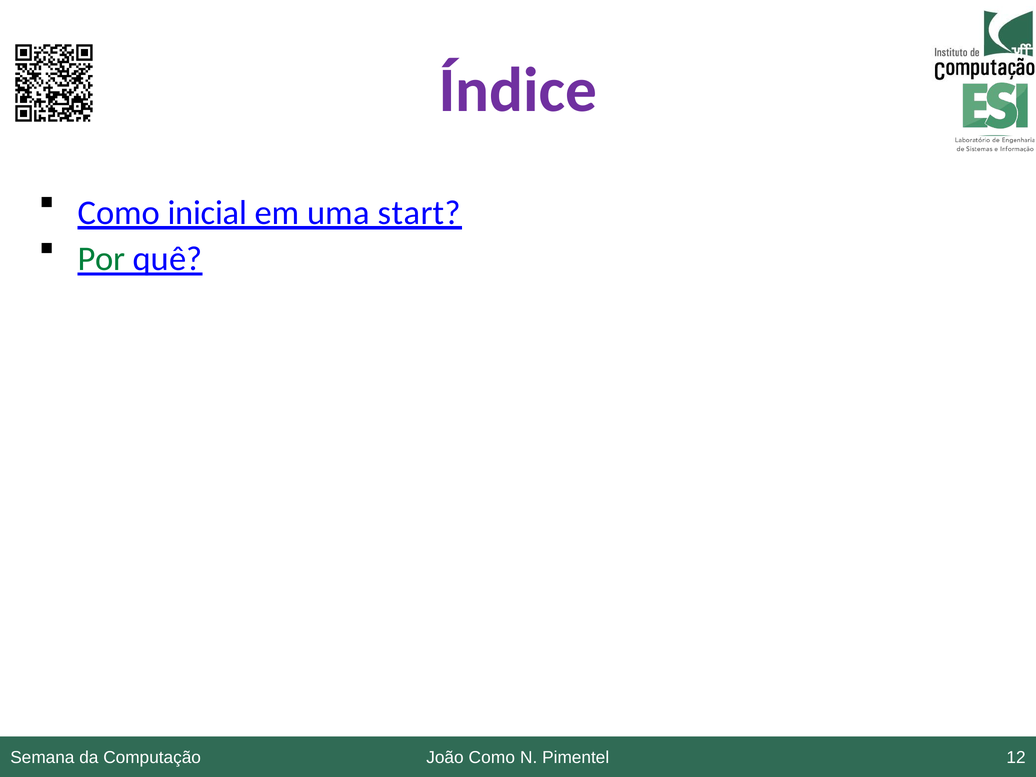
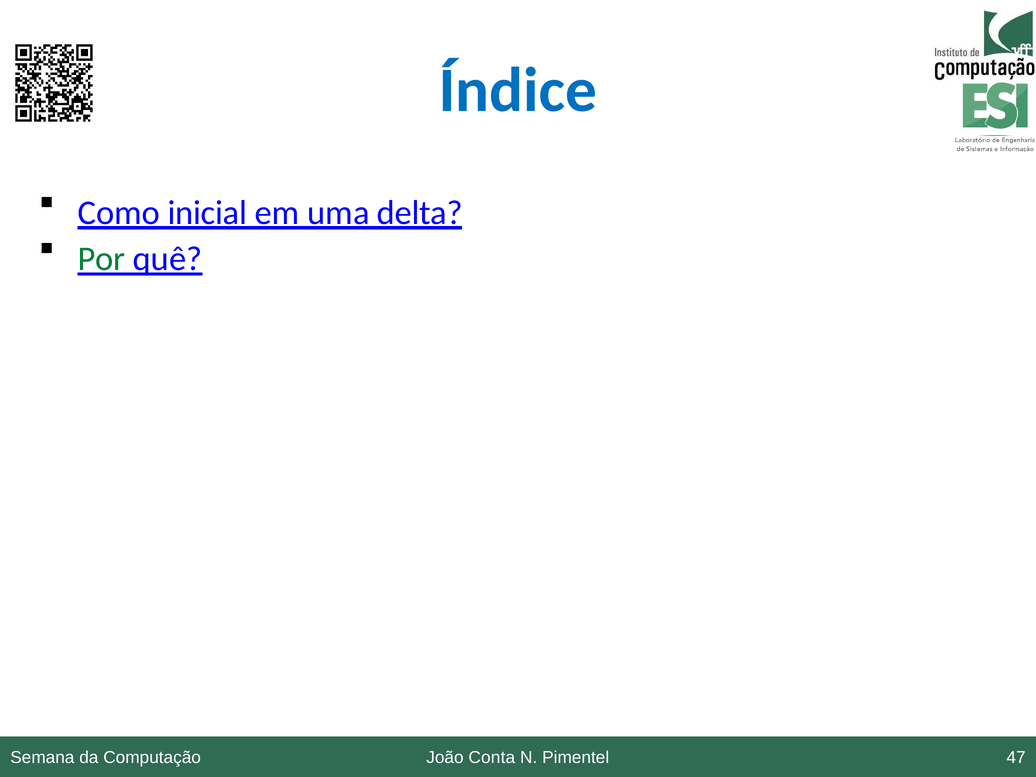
Índice colour: purple -> blue (518, 91)
start: start -> delta (420, 213)
João Como: Como -> Conta (492, 757)
Pimentel 12: 12 -> 47 (1016, 757)
